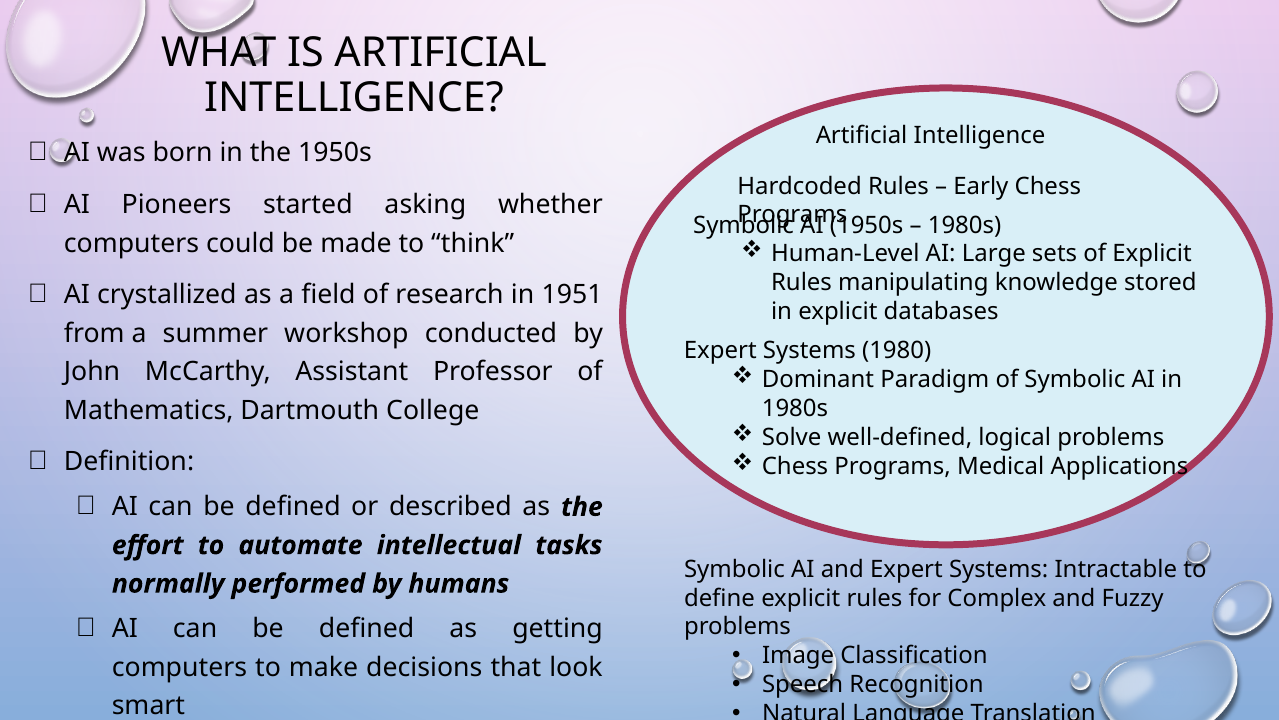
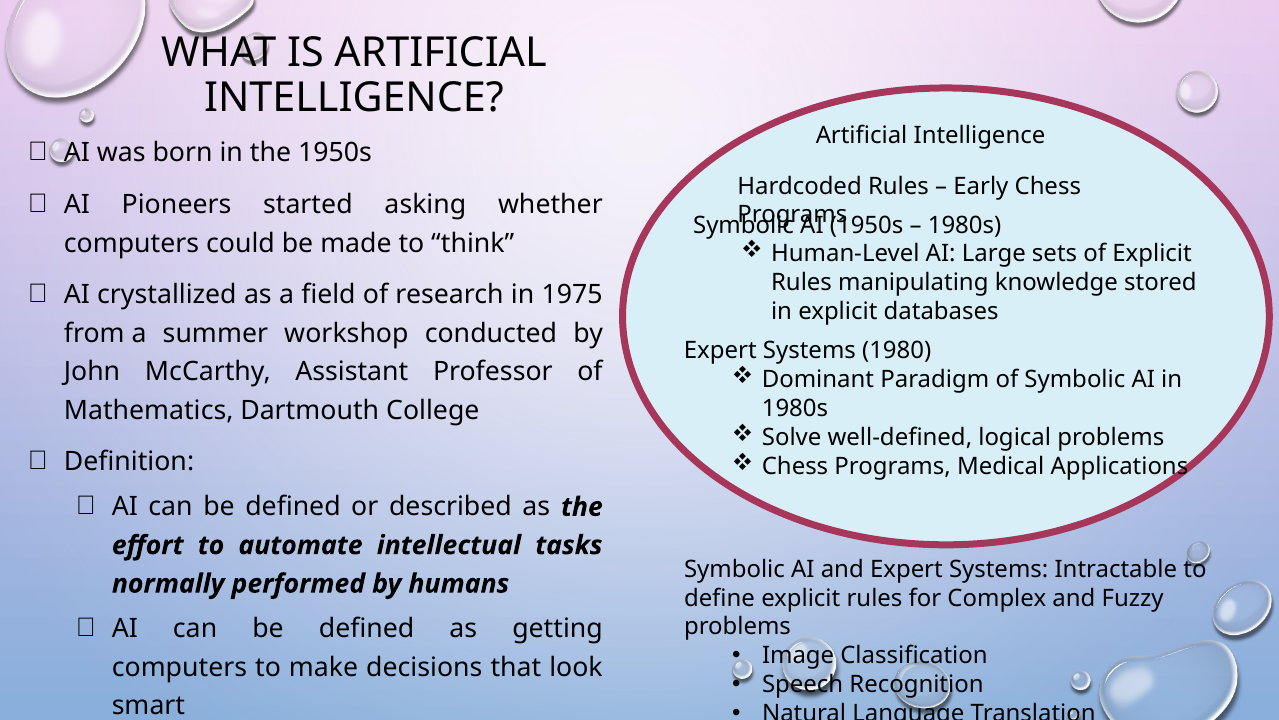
1951: 1951 -> 1975 (572, 295)
